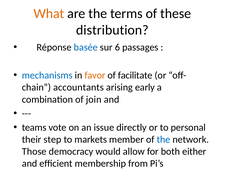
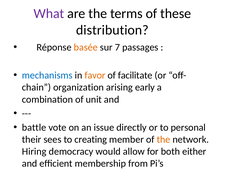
What colour: orange -> purple (49, 14)
basée colour: blue -> orange (86, 47)
6: 6 -> 7 (117, 47)
accountants: accountants -> organization (79, 87)
join: join -> unit (94, 99)
teams: teams -> battle (34, 127)
step: step -> sees (52, 139)
markets: markets -> creating (91, 139)
the colour: blue -> orange (163, 139)
Those: Those -> Hiring (34, 151)
